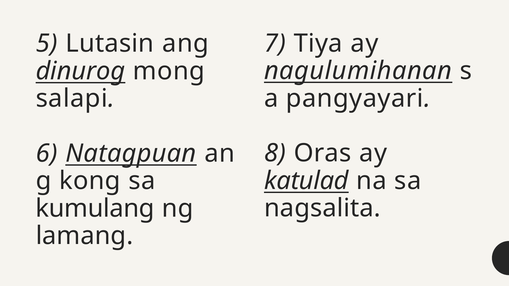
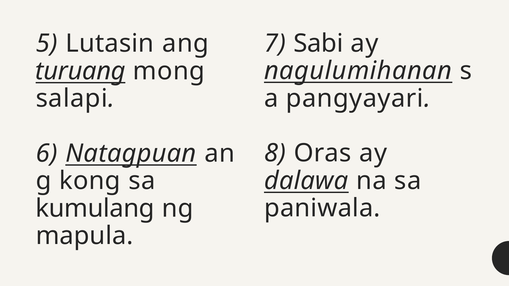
Tiya: Tiya -> Sabi (318, 43)
dinurog: dinurog -> turuang (80, 71)
katulad: katulad -> dalawa (306, 181)
nagsalita: nagsalita -> paniwala (322, 208)
lamang: lamang -> mapula (84, 236)
